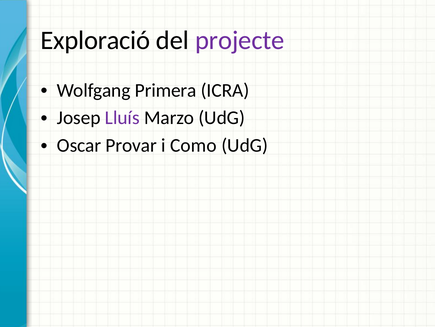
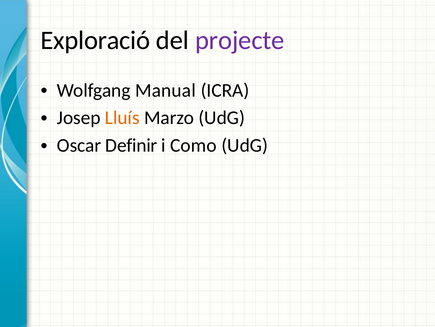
Primera: Primera -> Manual (165, 90)
Lluís colour: purple -> orange (122, 118)
Provar: Provar -> Definir (131, 145)
